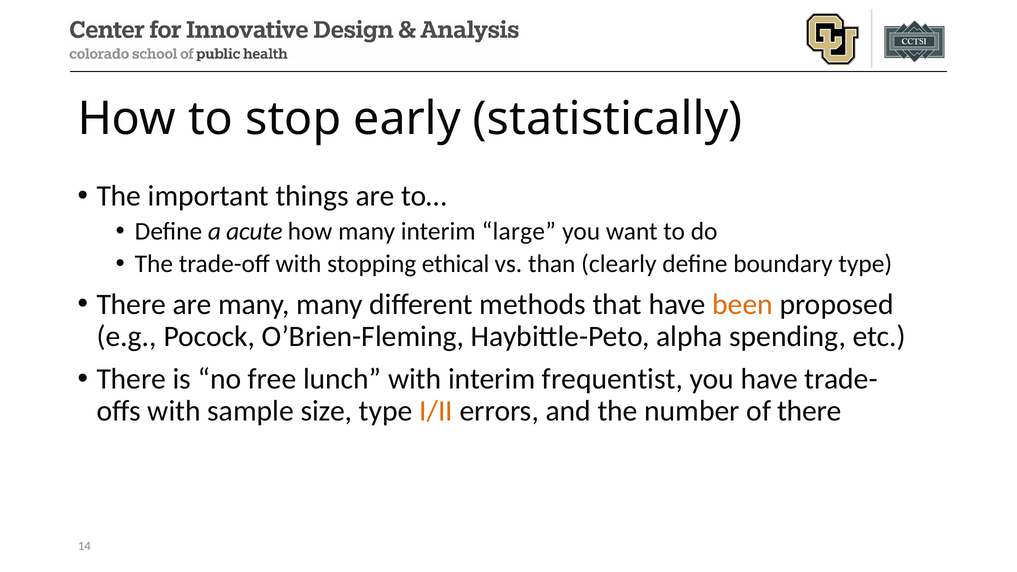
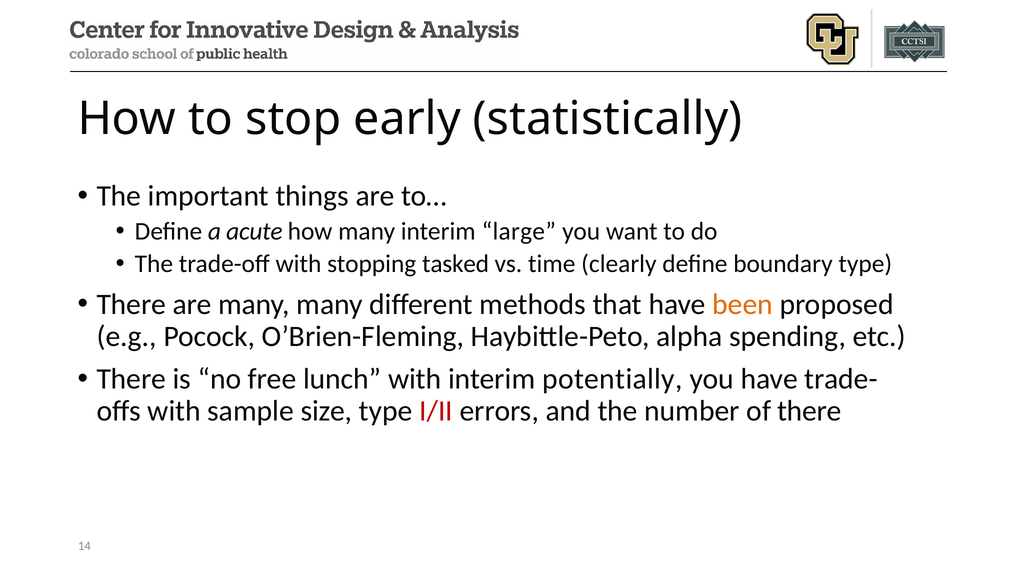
ethical: ethical -> tasked (456, 264)
than: than -> time (552, 264)
frequentist: frequentist -> potentially (612, 379)
I/II colour: orange -> red (436, 411)
